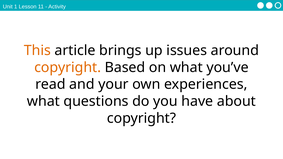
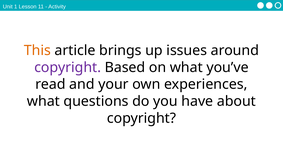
copyright colour: orange -> purple (68, 67)
